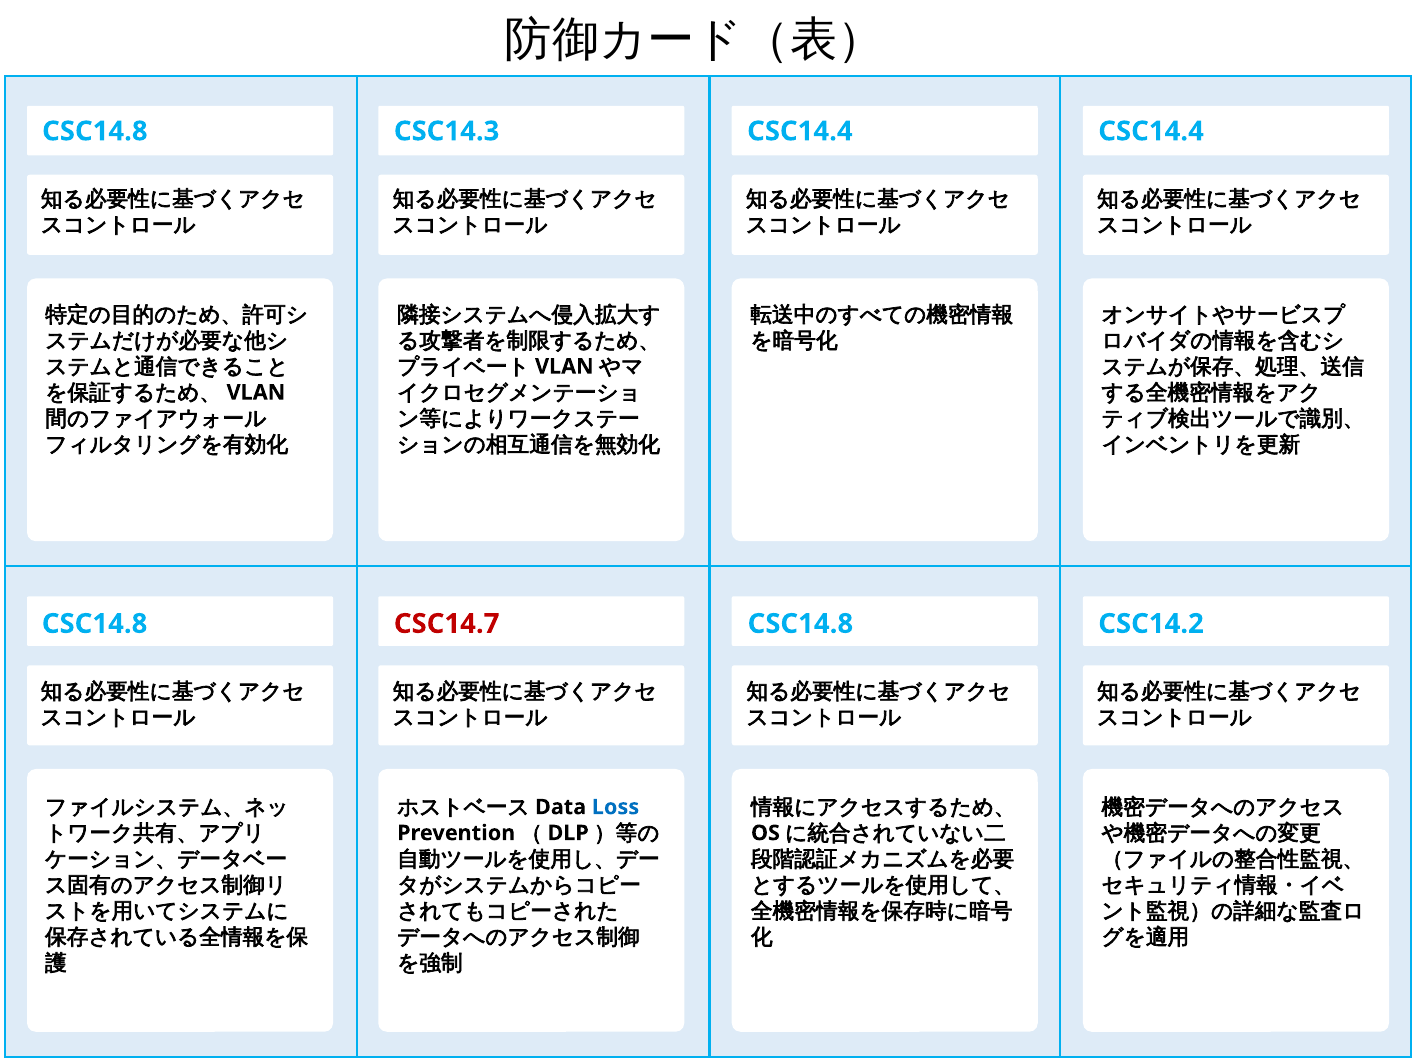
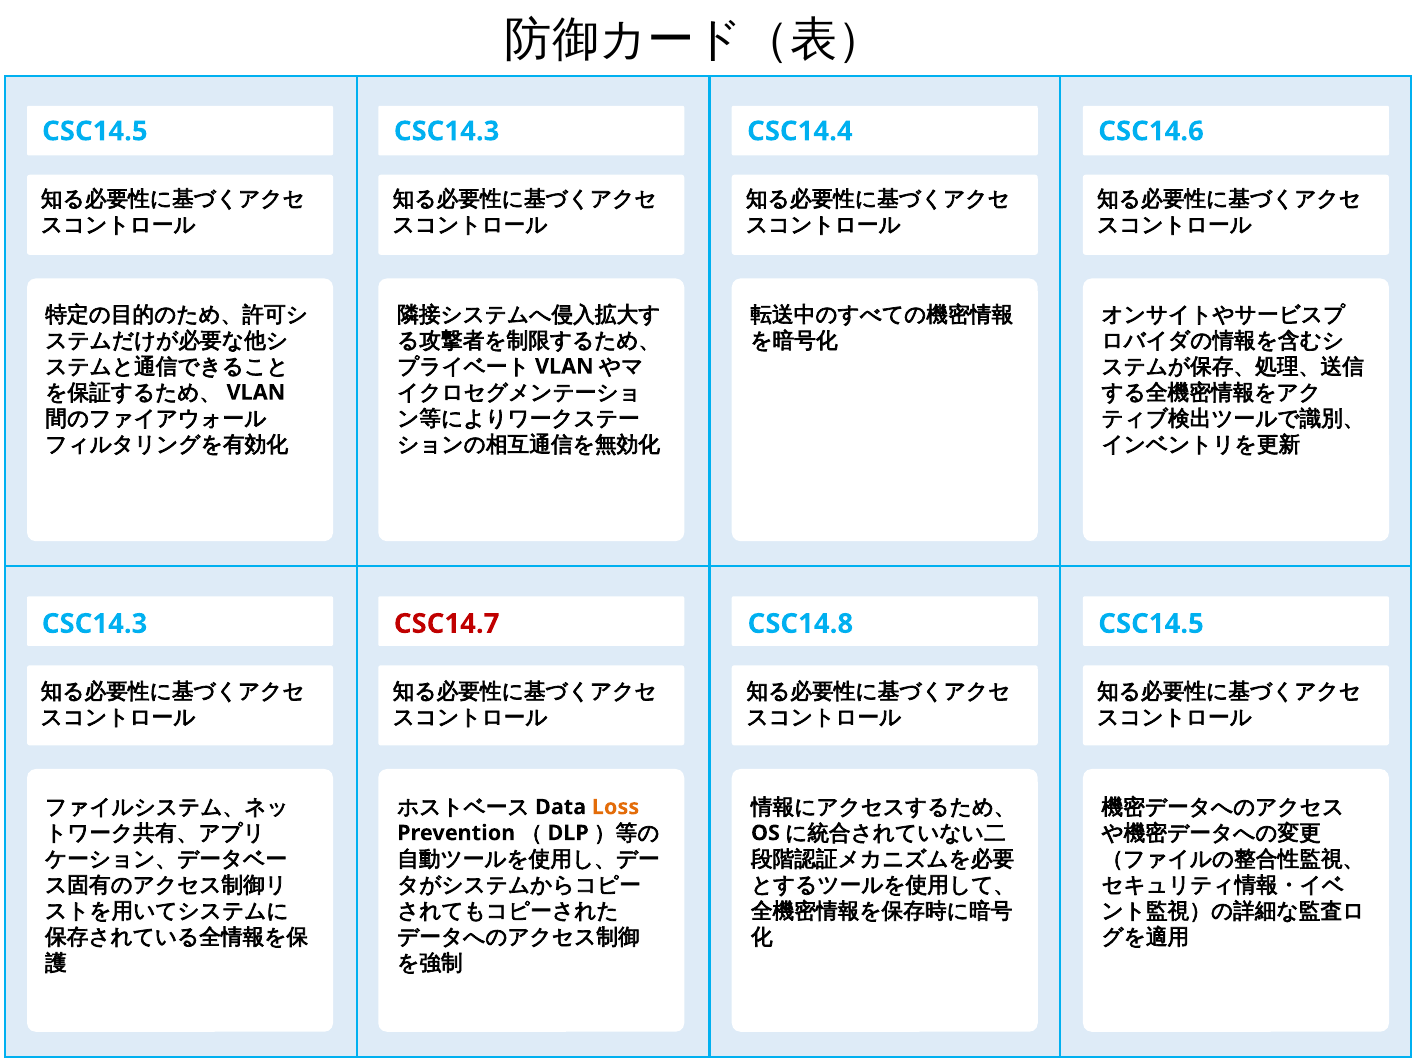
CSC14.8: CSC14.8 -> CSC14.5 (95, 131)
CSC14.4: CSC14.4 -> CSC14.6 (1151, 131)
CSC14.8: CSC14.8 -> CSC14.3 (95, 624)
CSC14.2: CSC14.2 -> CSC14.5 (1151, 624)
Loss colour: blue -> orange (616, 807)
